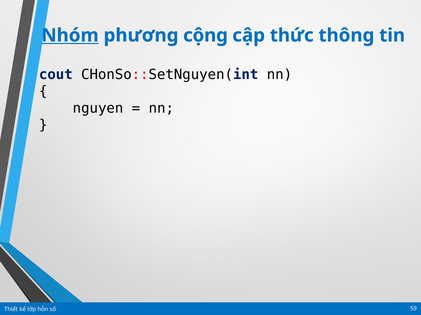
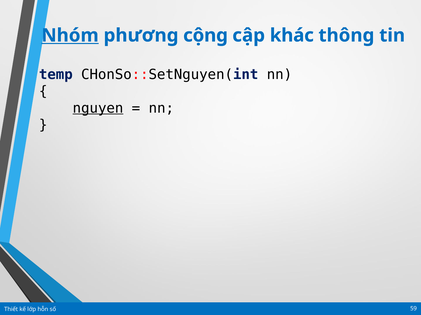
thức: thức -> khác (292, 35)
cout: cout -> temp (56, 75)
nguyen underline: none -> present (98, 108)
